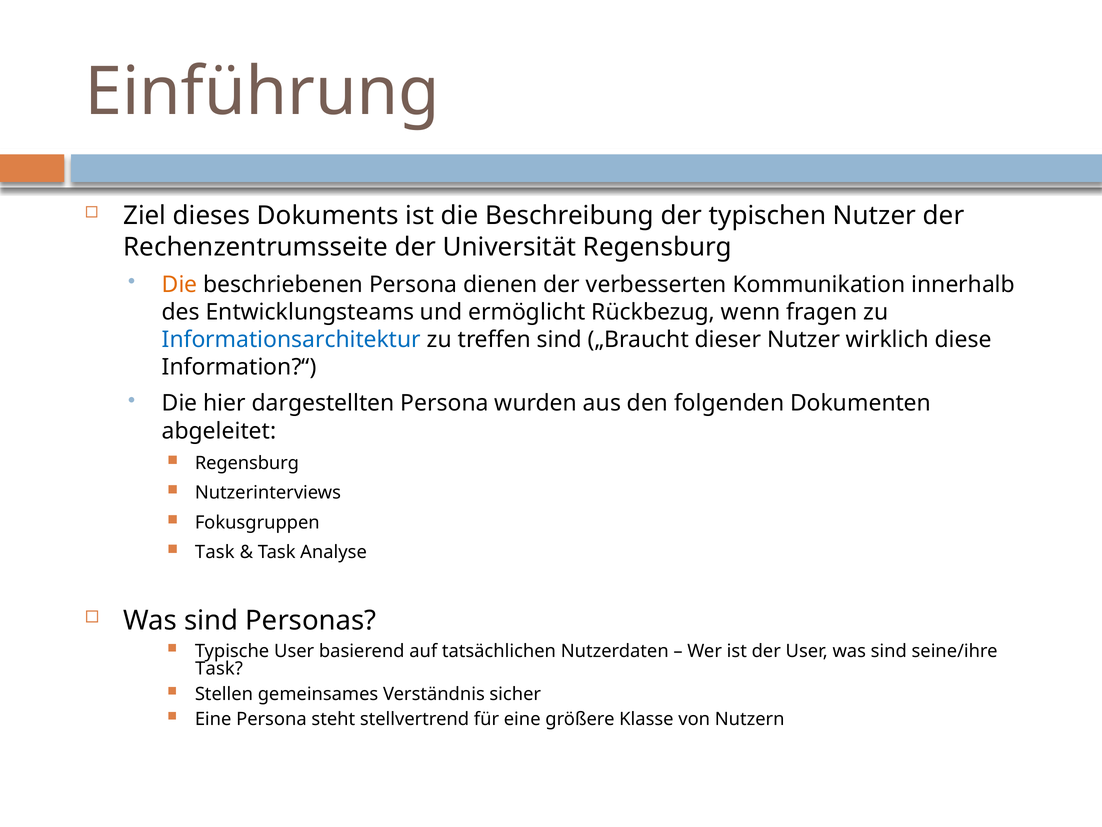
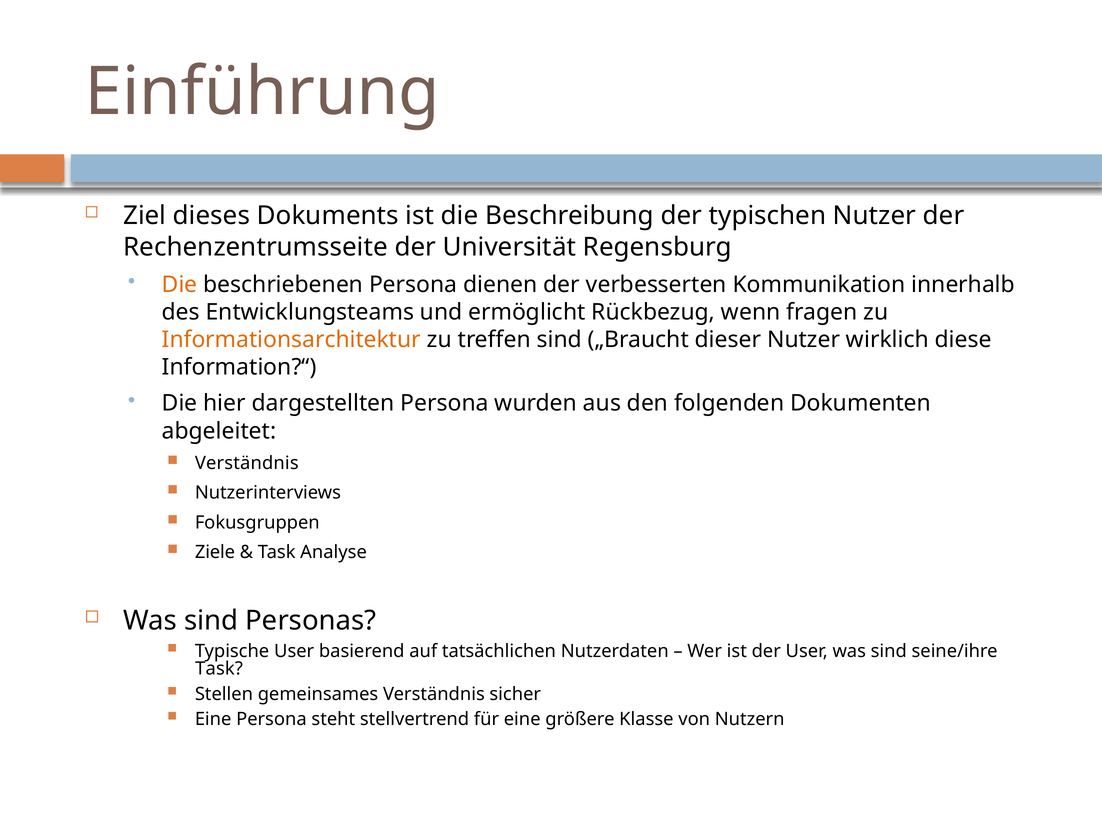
Informationsarchitektur colour: blue -> orange (291, 340)
Regensburg: Regensburg -> Verständnis (247, 463)
Task: Task -> Ziele (215, 552)
